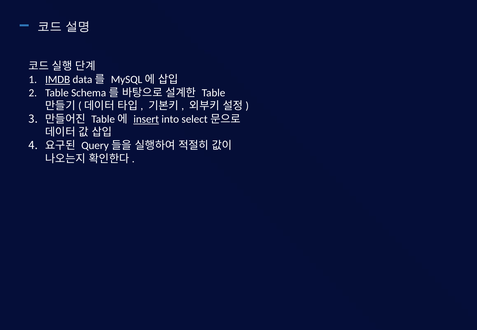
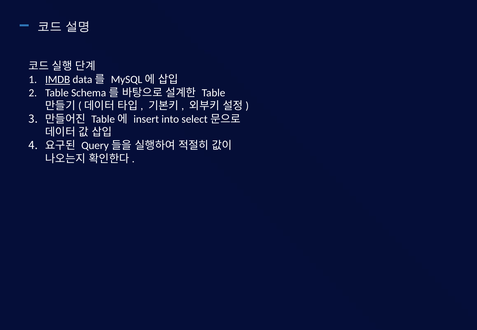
insert underline: present -> none (146, 119)
